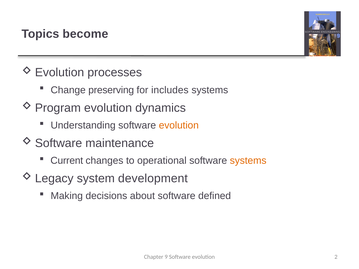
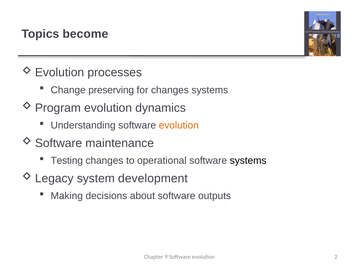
for includes: includes -> changes (170, 90)
Current: Current -> Testing (67, 161)
systems colour: orange -> black (248, 161)
defined: defined -> outputs (215, 196)
